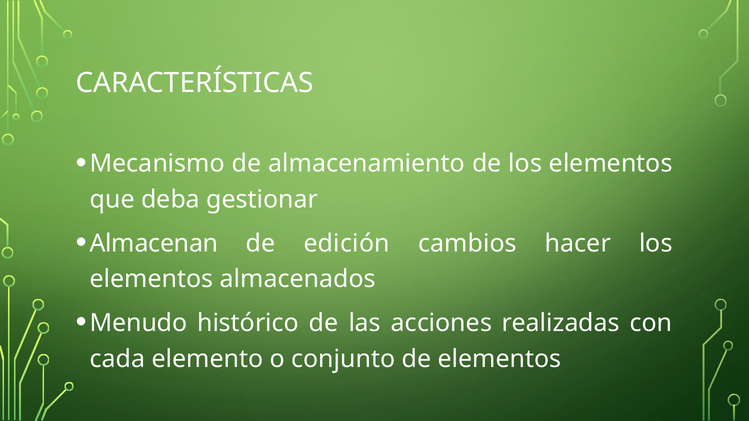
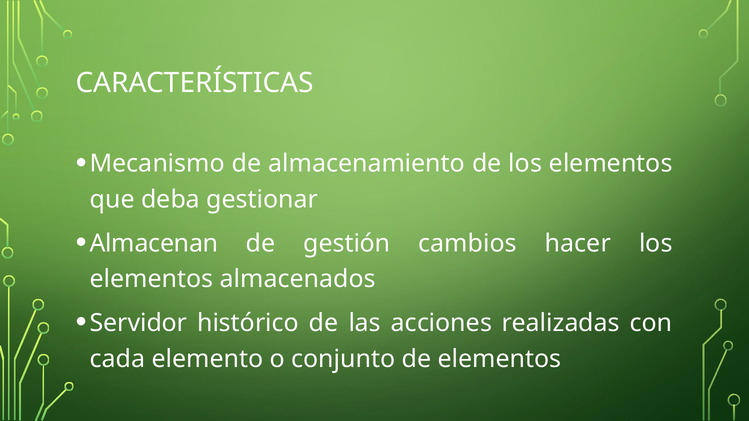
edición: edición -> gestión (347, 243)
Menudo: Menudo -> Servidor (138, 323)
